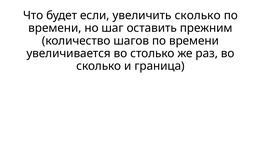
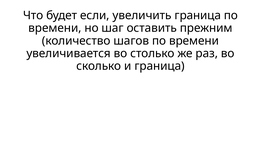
увеличить сколько: сколько -> граница (198, 15)
